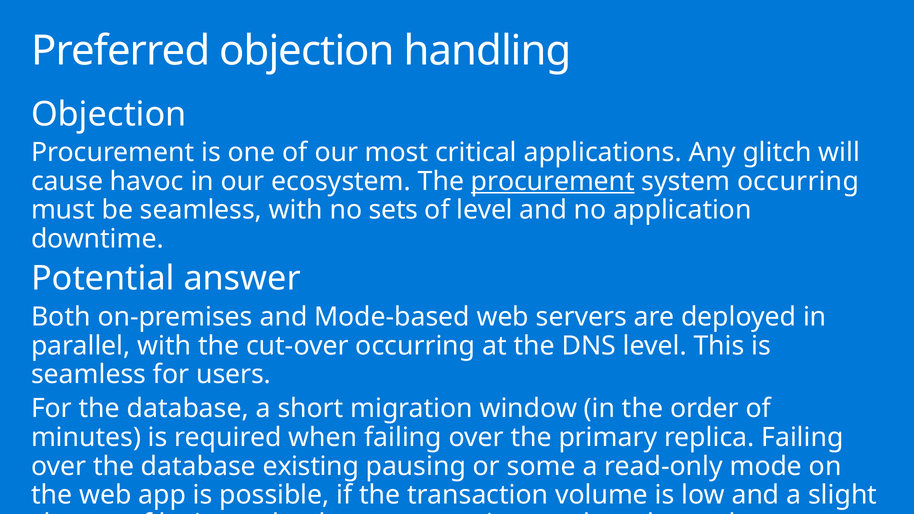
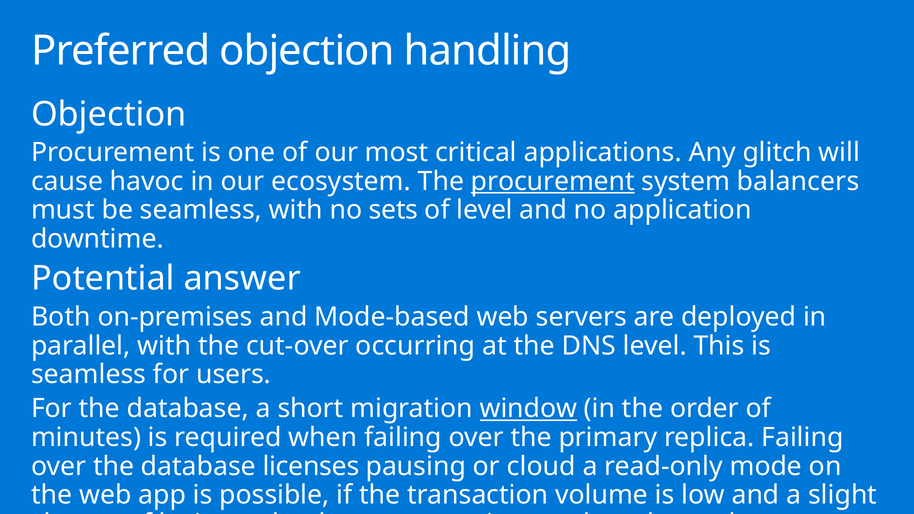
system occurring: occurring -> balancers (798, 181)
window underline: none -> present (528, 409)
existing: existing -> licenses (311, 466)
some: some -> cloud (541, 466)
